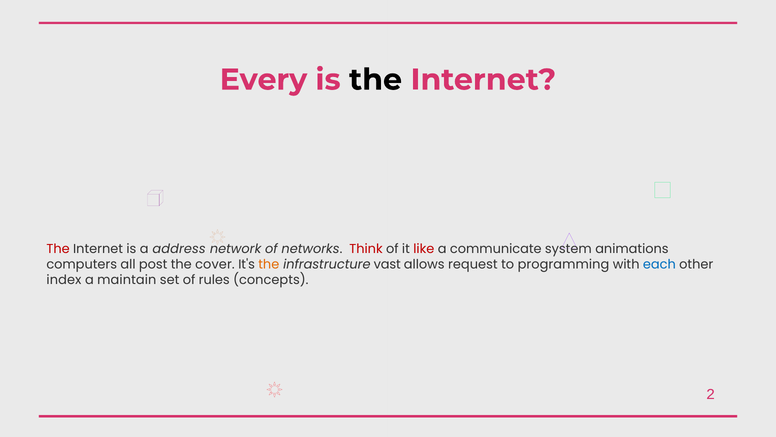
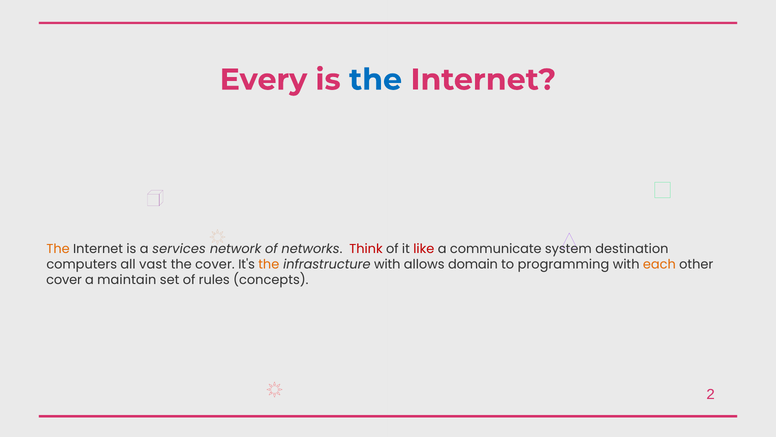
the colour: black -> blue (376, 80)
The colour: red -> orange (58, 248)
address: address -> services (179, 248)
animations: animations -> destination (632, 248)
post: post -> vast (153, 264)
infrastructure vast: vast -> with (387, 264)
request: request -> domain (473, 264)
each colour: blue -> orange (659, 264)
index: index -> cover (64, 279)
